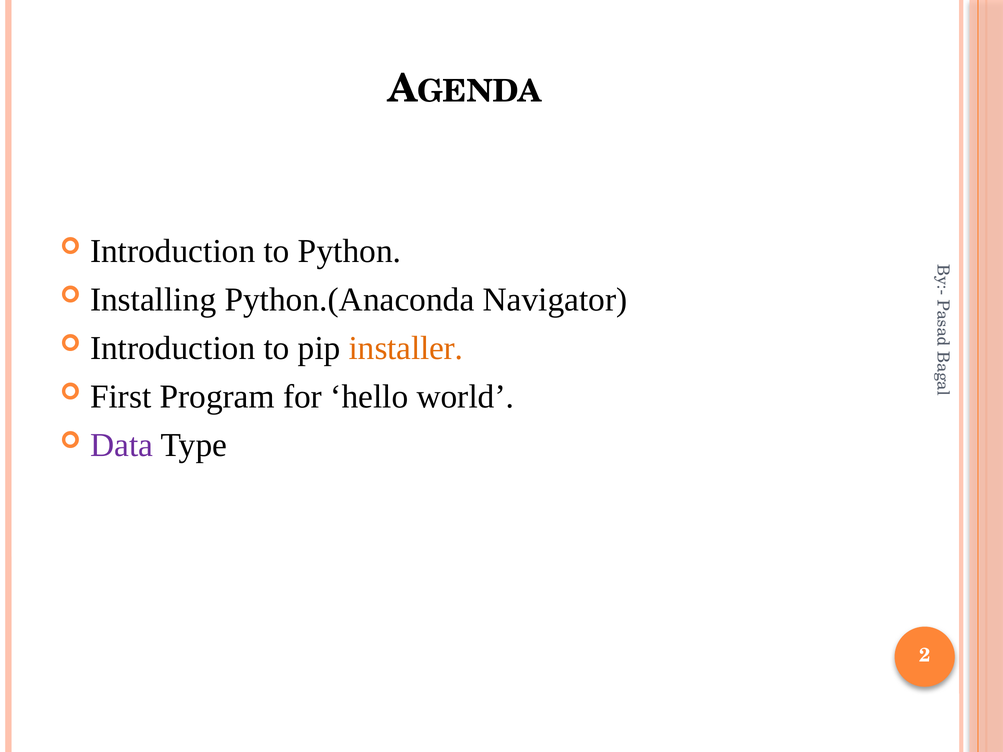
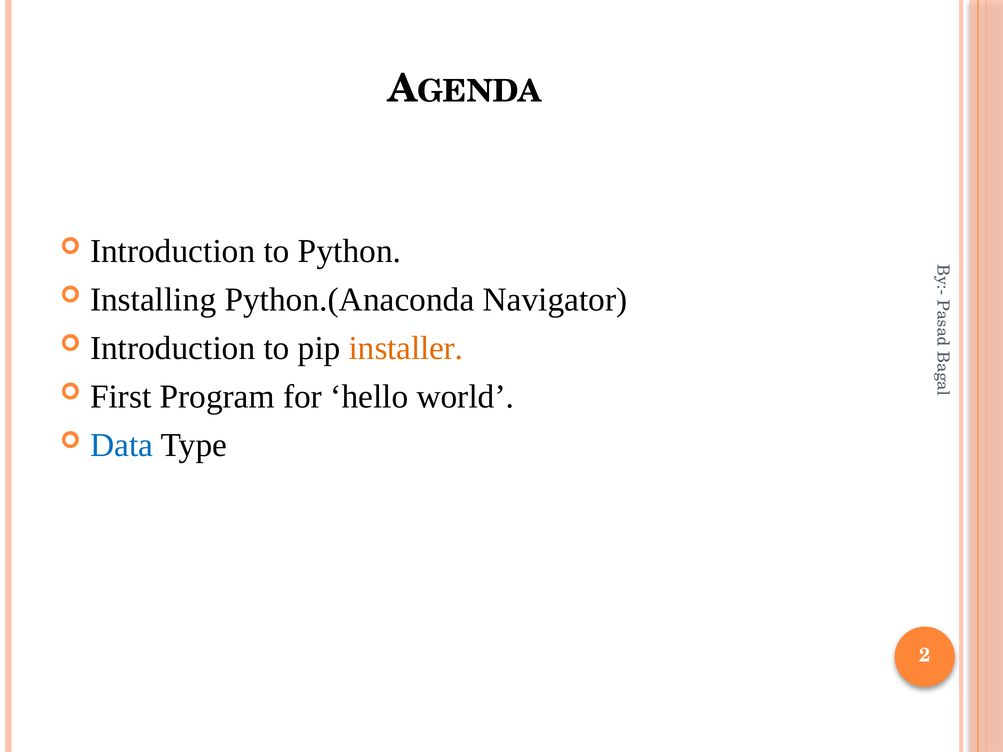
Data colour: purple -> blue (122, 445)
